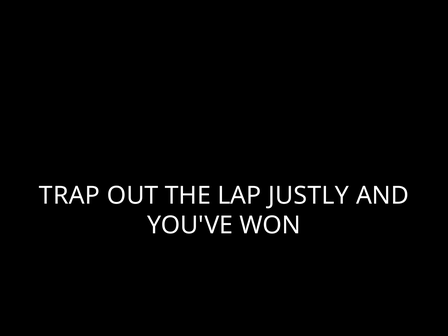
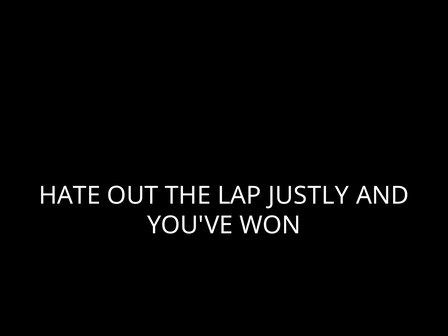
TRAP: TRAP -> HATE (70, 196)
